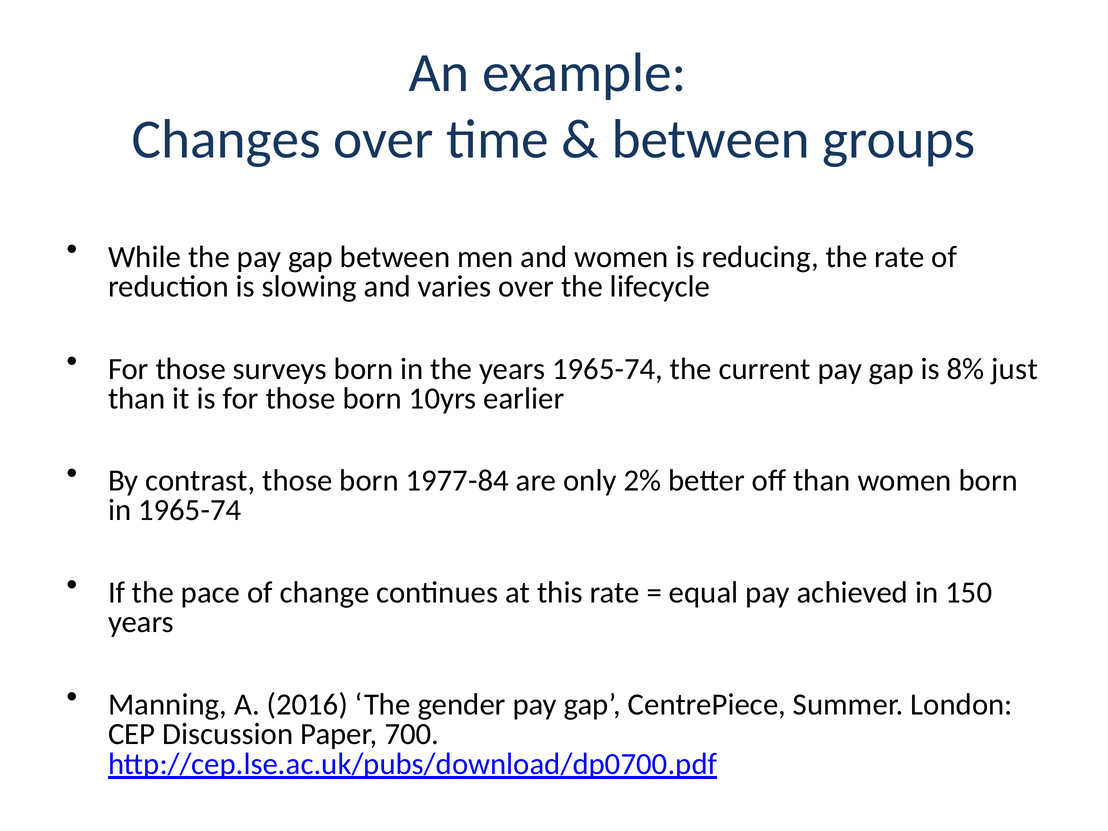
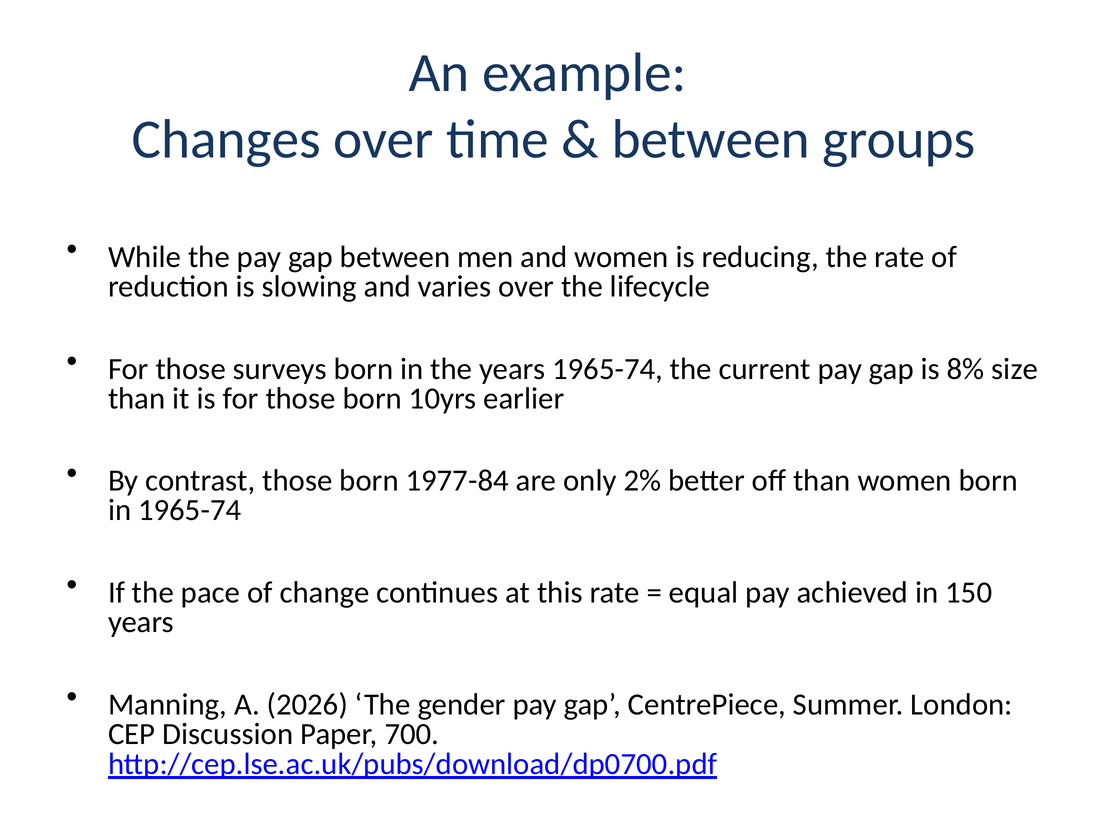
just: just -> size (1015, 369)
2016: 2016 -> 2026 (307, 704)
